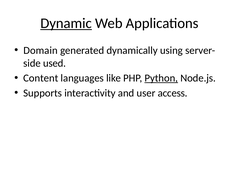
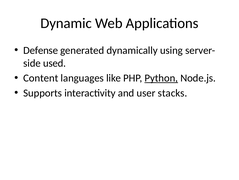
Dynamic underline: present -> none (66, 23)
Domain: Domain -> Defense (41, 50)
access: access -> stacks (173, 93)
